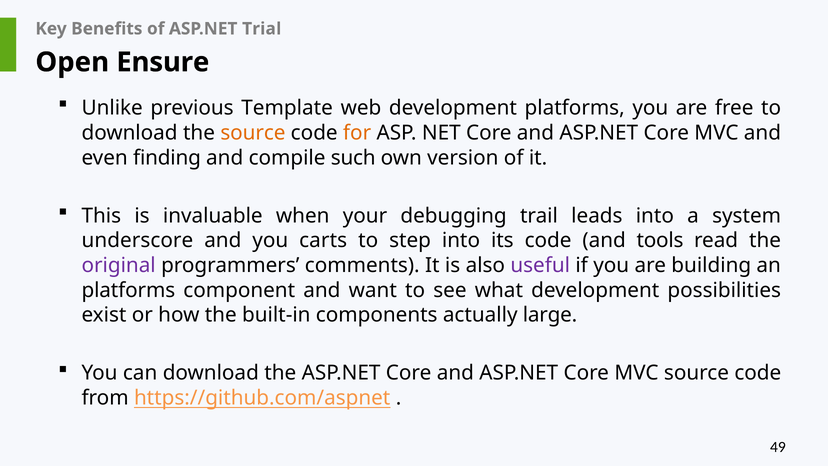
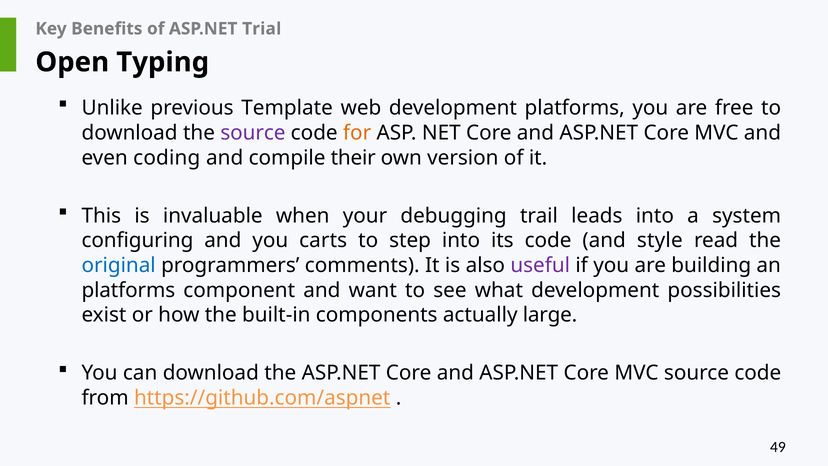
Ensure: Ensure -> Typing (163, 62)
source colour: orange -> purple (253, 133)
finding: finding -> coding (167, 158)
such: such -> their (353, 158)
underscore: underscore -> configuring (137, 240)
tools: tools -> style (660, 240)
original colour: purple -> blue (119, 265)
